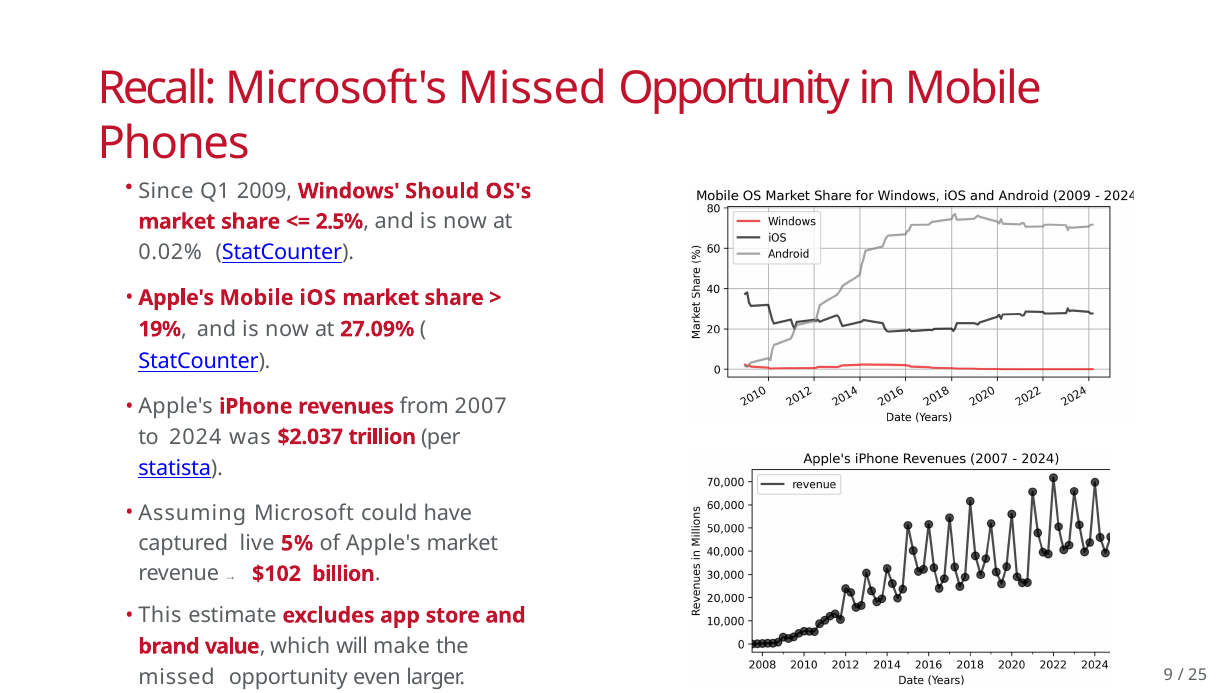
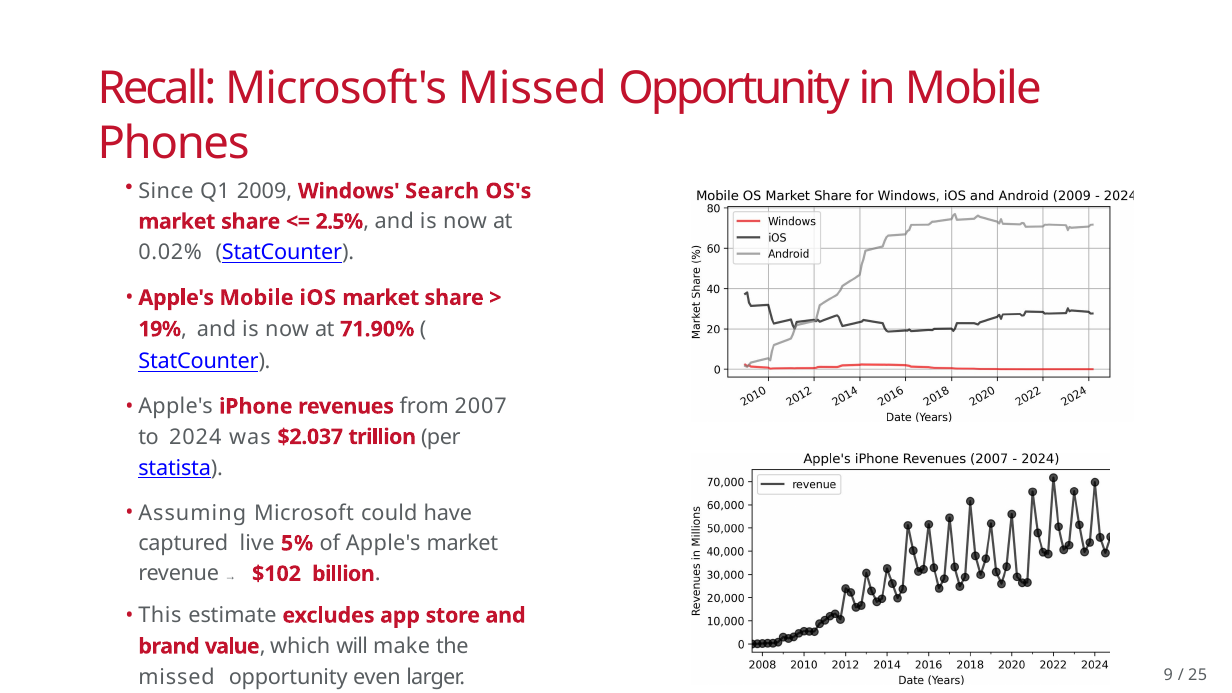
Should: Should -> Search (442, 191)
27.09%: 27.09% -> 71.90% (377, 329)
